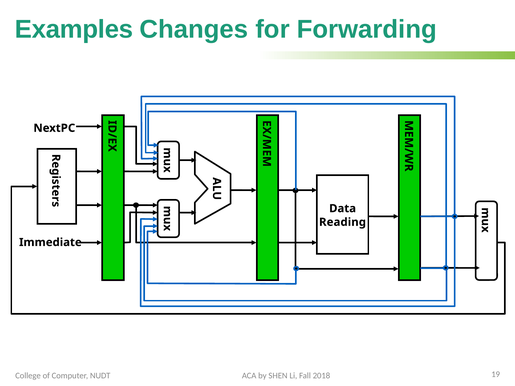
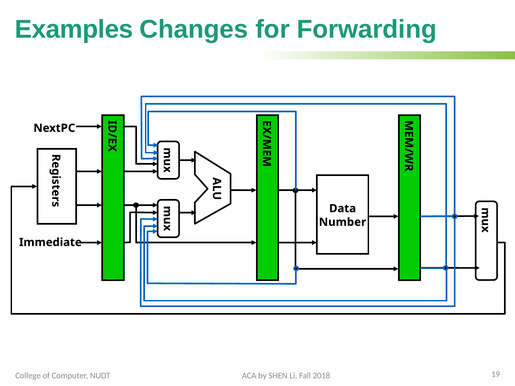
Reading: Reading -> Number (343, 222)
